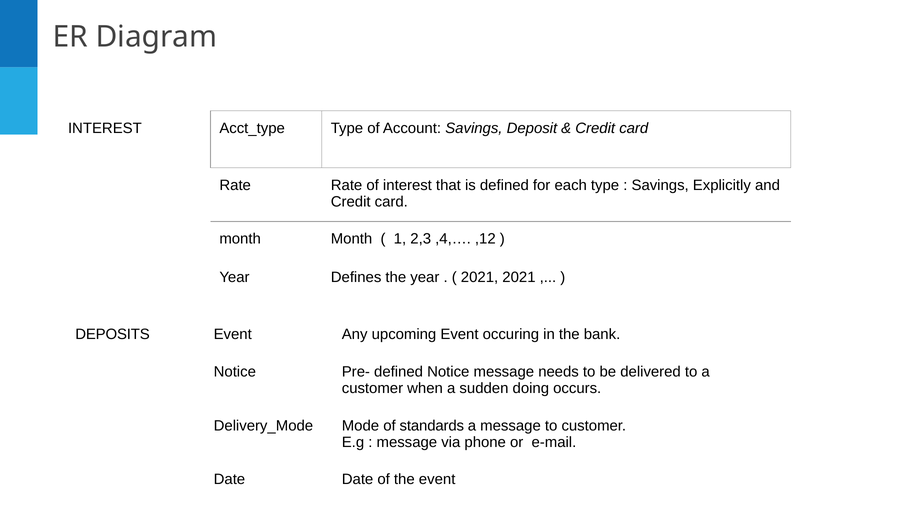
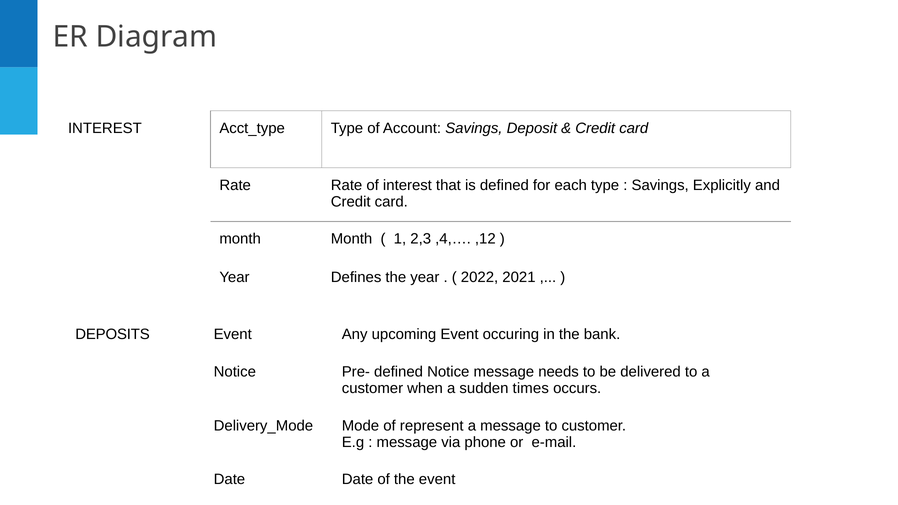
2021: 2021 -> 2022 (480, 277)
doing: doing -> times (531, 389)
standards: standards -> represent (432, 426)
